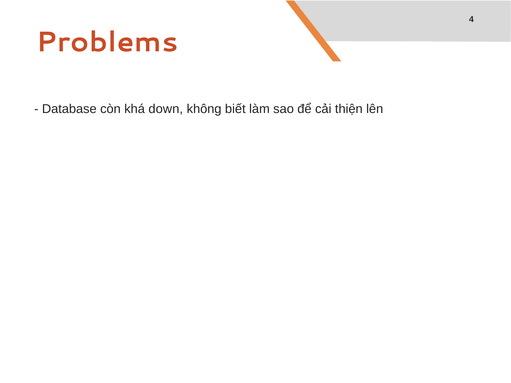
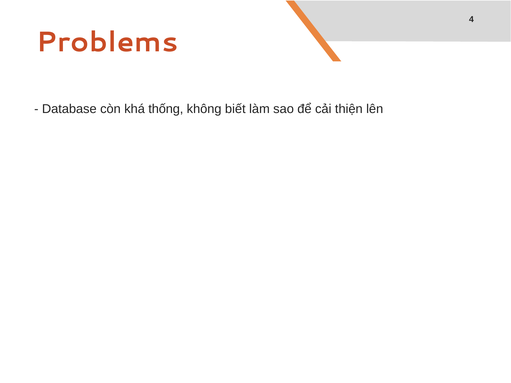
down: down -> thống (166, 109)
